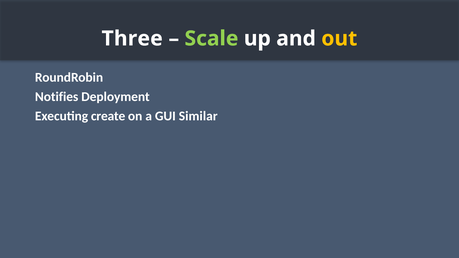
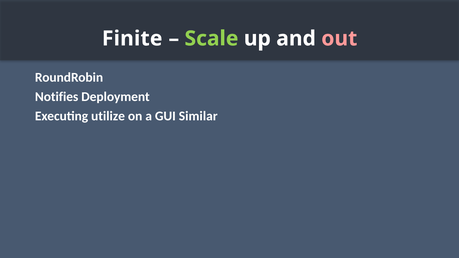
Three: Three -> Finite (132, 39)
out colour: yellow -> pink (339, 39)
create: create -> utilize (108, 116)
